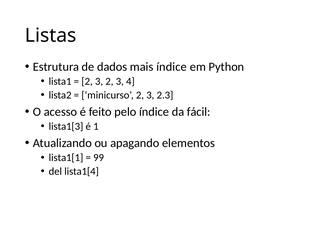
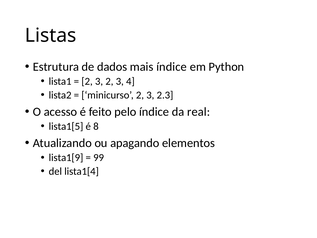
fácil: fácil -> real (199, 112)
lista1[3: lista1[3 -> lista1[5 (66, 126)
1: 1 -> 8 (96, 126)
lista1[1: lista1[1 -> lista1[9 (66, 158)
